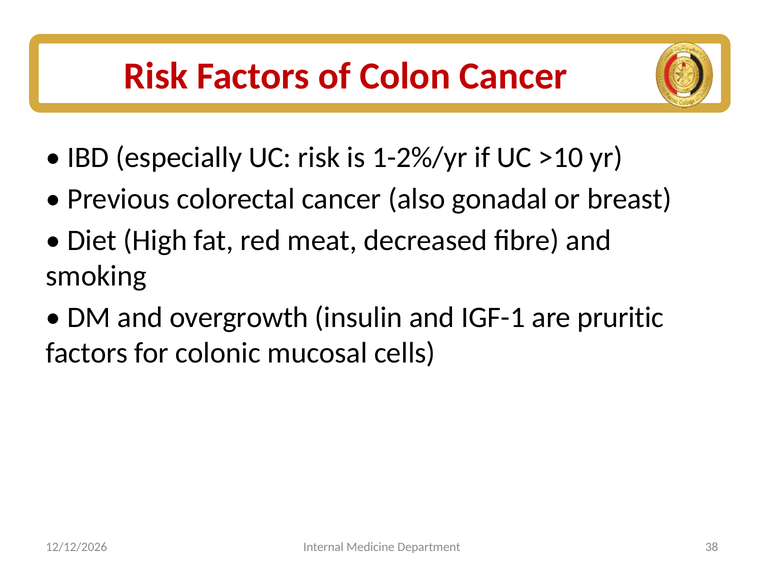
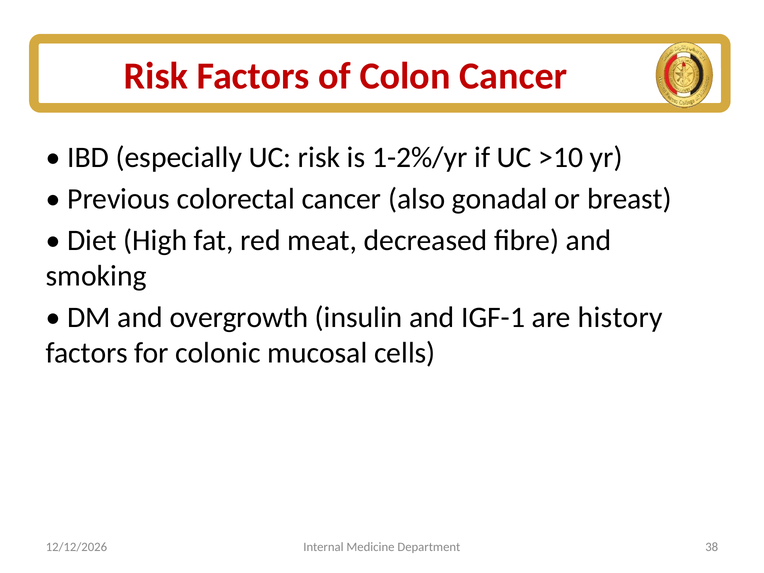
pruritic: pruritic -> history (620, 318)
